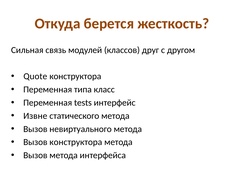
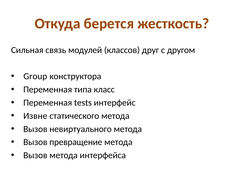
Quote: Quote -> Group (35, 76)
Вызов конструктора: конструктора -> превращение (76, 142)
